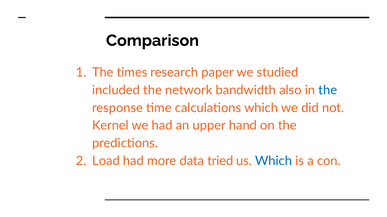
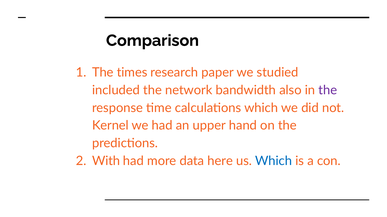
the colour: blue -> purple (328, 90)
Load: Load -> With (106, 161)
tried: tried -> here (220, 161)
